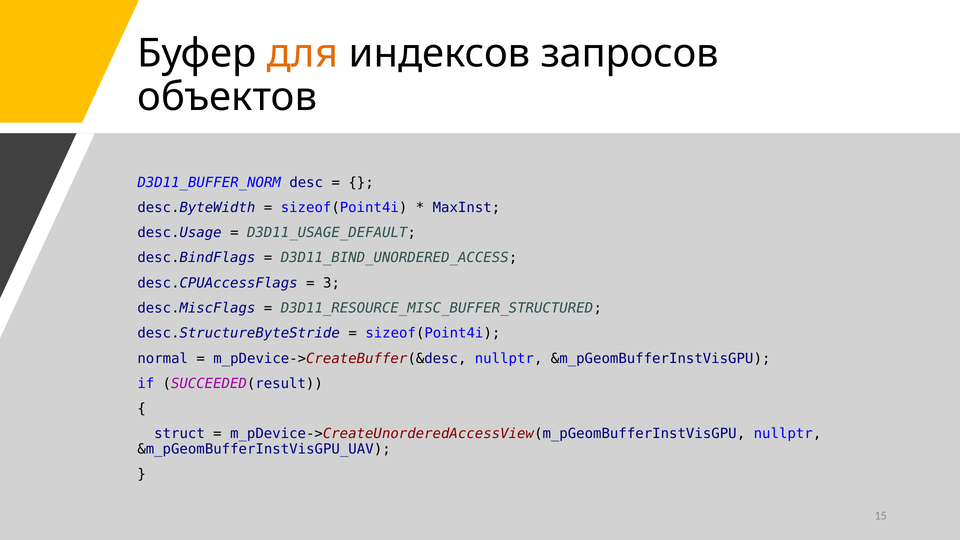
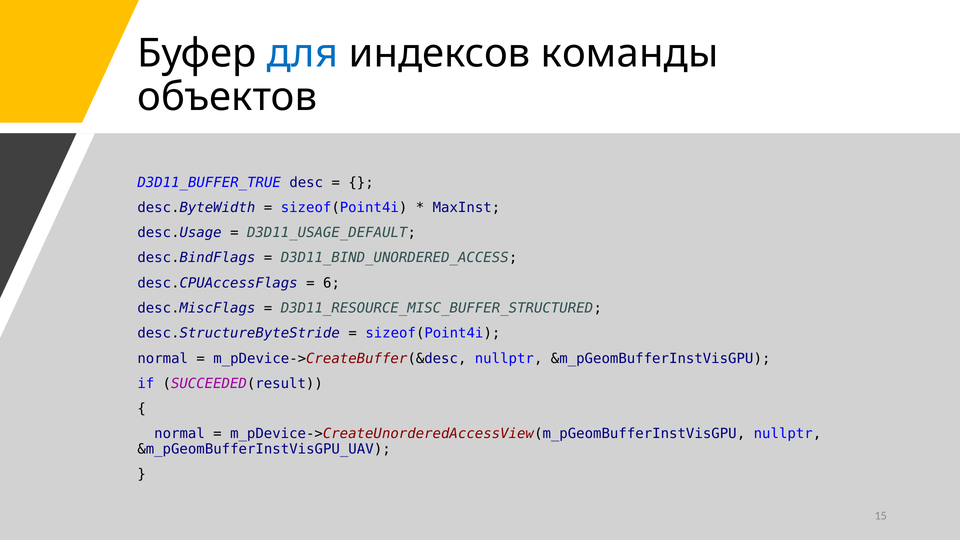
для colour: orange -> blue (302, 54)
запросов: запросов -> команды (630, 54)
D3D11_BUFFER_NORM: D3D11_BUFFER_NORM -> D3D11_BUFFER_TRUE (209, 182)
3: 3 -> 6 (332, 283)
struct: struct -> normal (180, 434)
